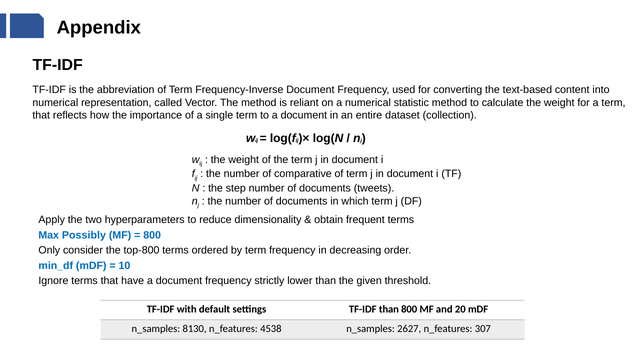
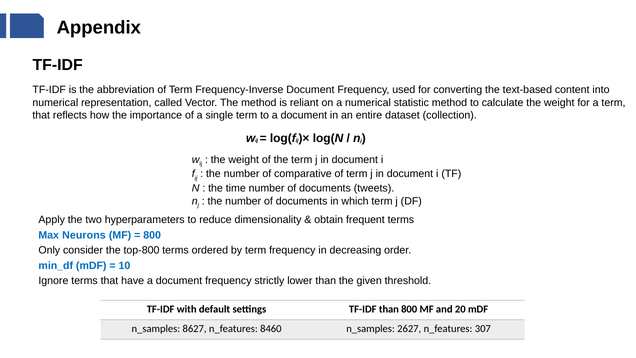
step: step -> time (236, 188)
Possibly: Possibly -> Neurons (84, 235)
8130: 8130 -> 8627 (195, 329)
4538: 4538 -> 8460 (271, 329)
